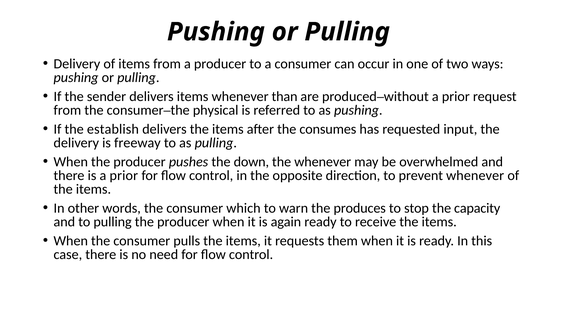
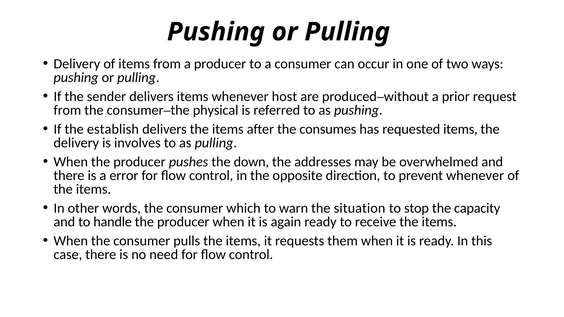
than: than -> host (284, 97)
requested input: input -> items (460, 129)
freeway: freeway -> involves (137, 143)
the whenever: whenever -> addresses (323, 162)
is a prior: prior -> error (124, 176)
produces: produces -> situation (360, 208)
to pulling: pulling -> handle (113, 222)
